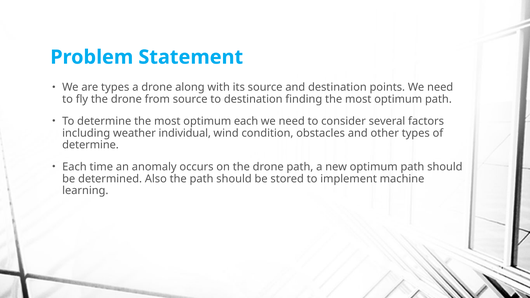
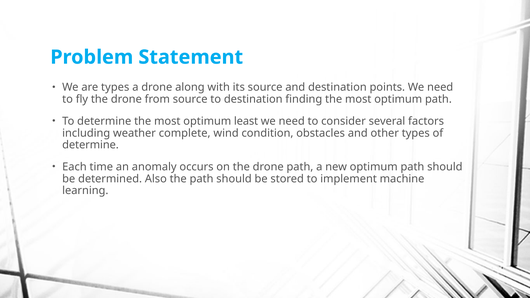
optimum each: each -> least (246, 121)
individual: individual -> complete (185, 133)
